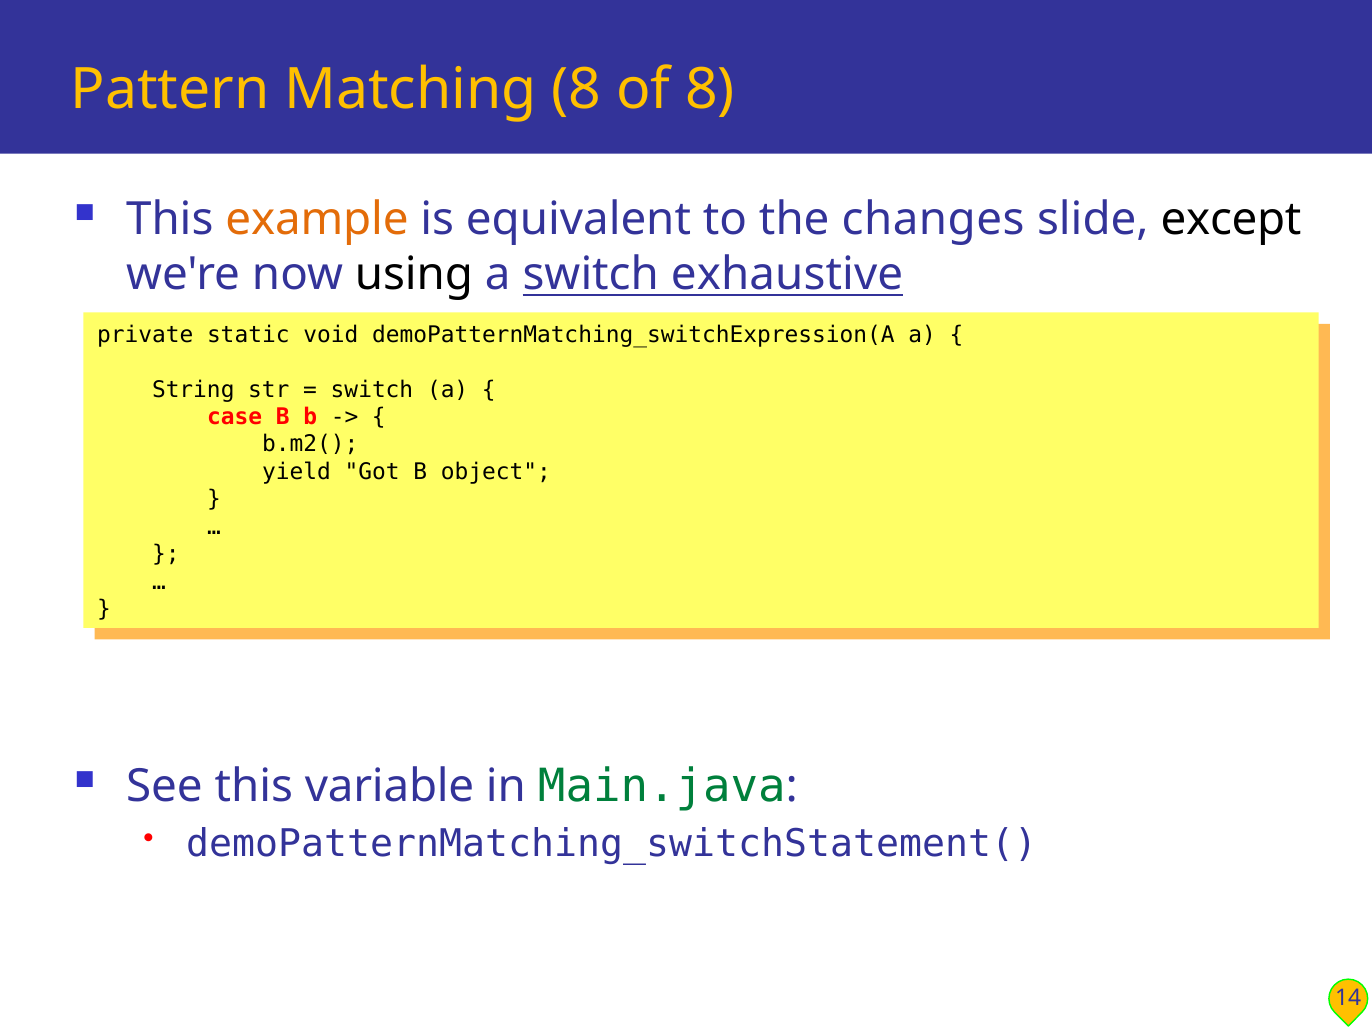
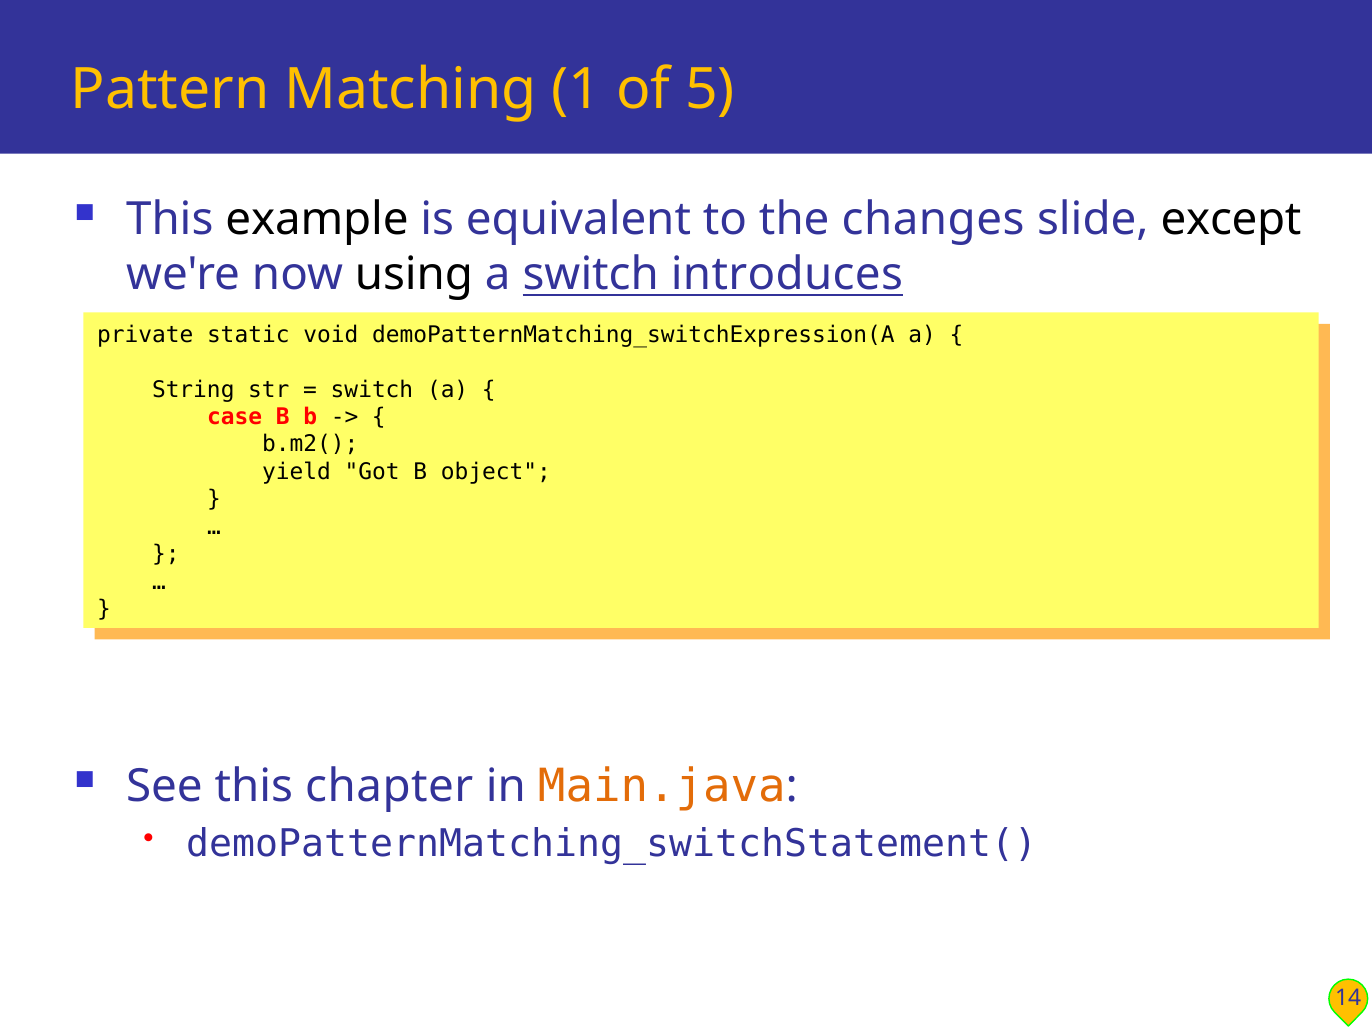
Matching 8: 8 -> 1 (576, 90)
of 8: 8 -> 5 (710, 90)
example colour: orange -> black (317, 219)
exhaustive: exhaustive -> introduces (787, 274)
variable: variable -> chapter (389, 787)
Main.java colour: green -> orange (662, 787)
